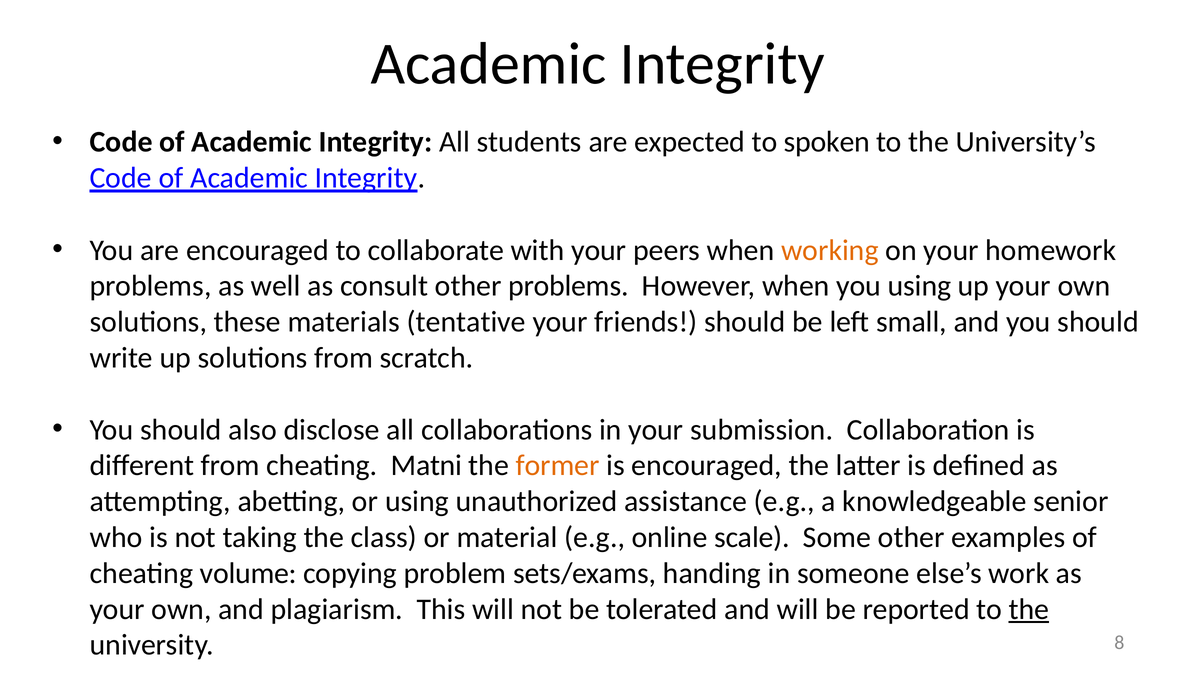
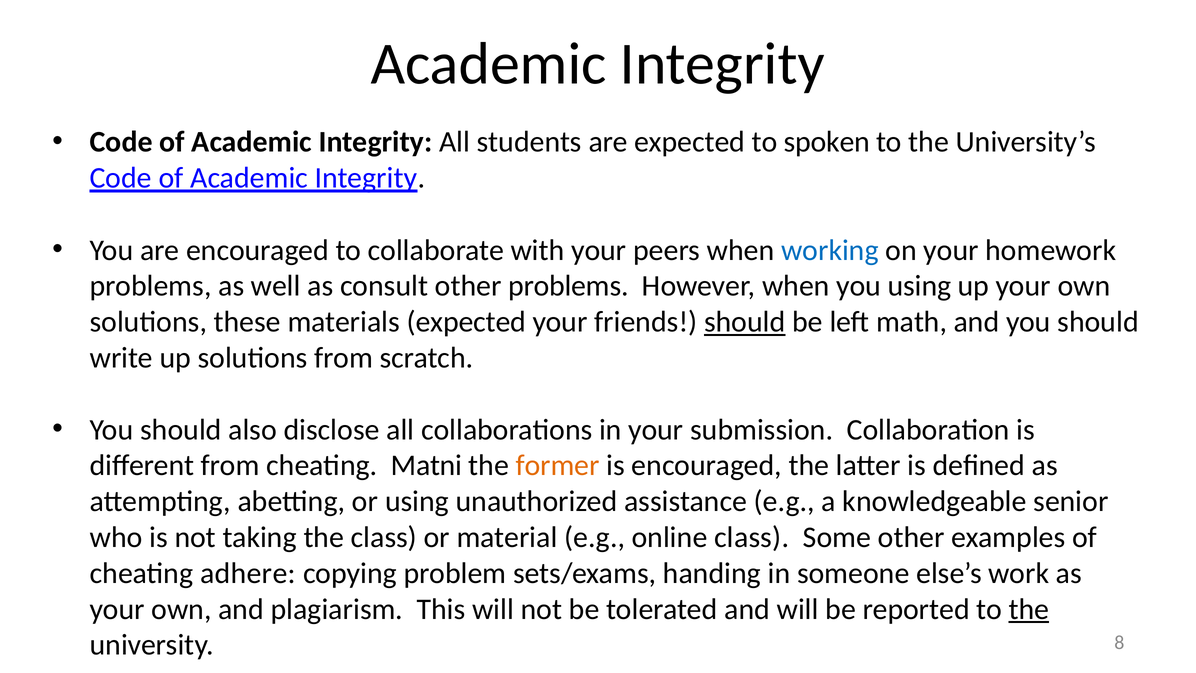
working colour: orange -> blue (830, 250)
materials tentative: tentative -> expected (466, 322)
should underline: none -> present (745, 322)
small: small -> math (912, 322)
online scale: scale -> class (752, 537)
volume: volume -> adhere (248, 573)
